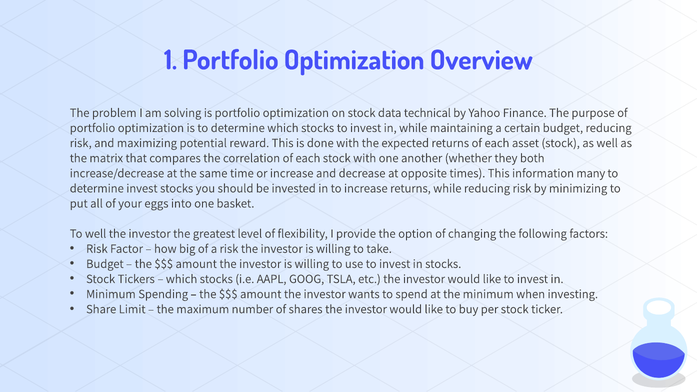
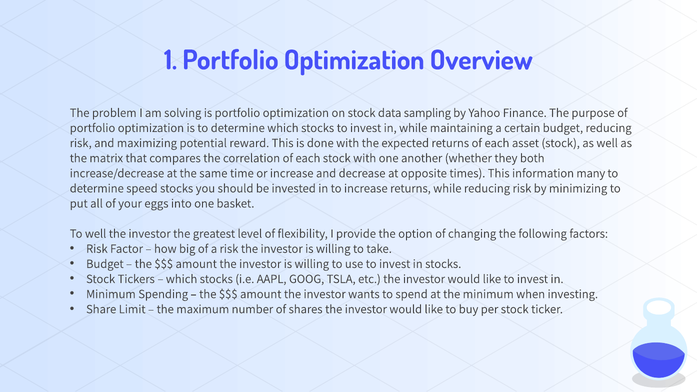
technical: technical -> sampling (427, 113)
determine invest: invest -> speed (142, 188)
